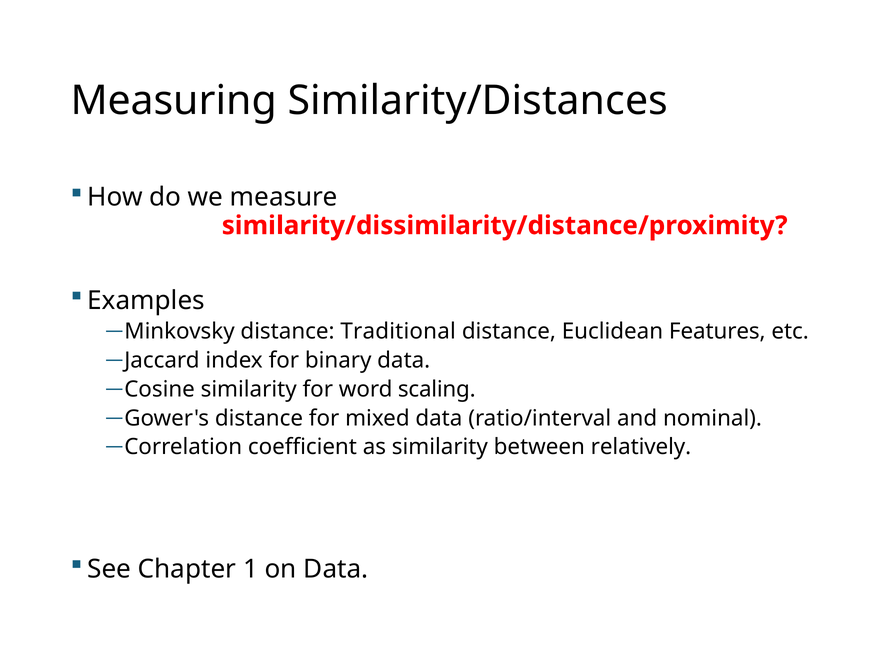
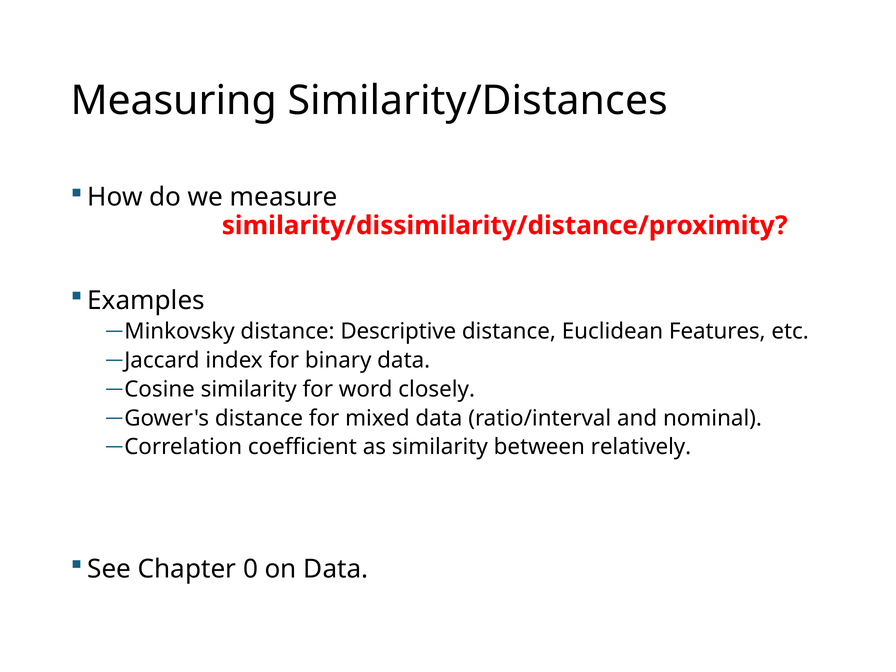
Traditional: Traditional -> Descriptive (398, 332)
scaling: scaling -> closely (437, 389)
1: 1 -> 0 (250, 569)
